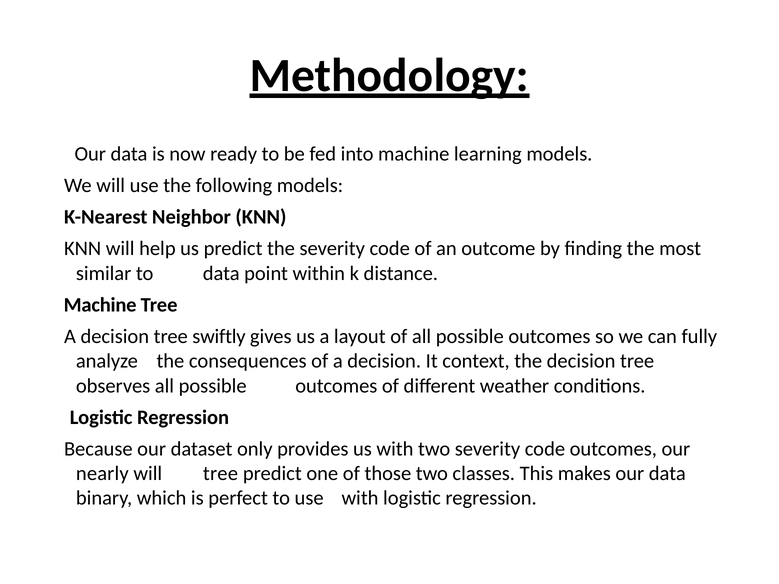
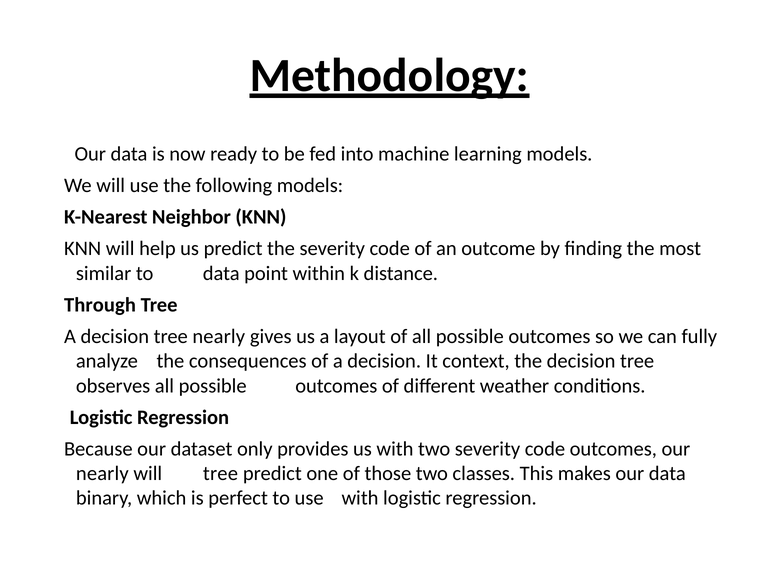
Machine: Machine -> Through (100, 305)
tree swiftly: swiftly -> nearly (219, 337)
